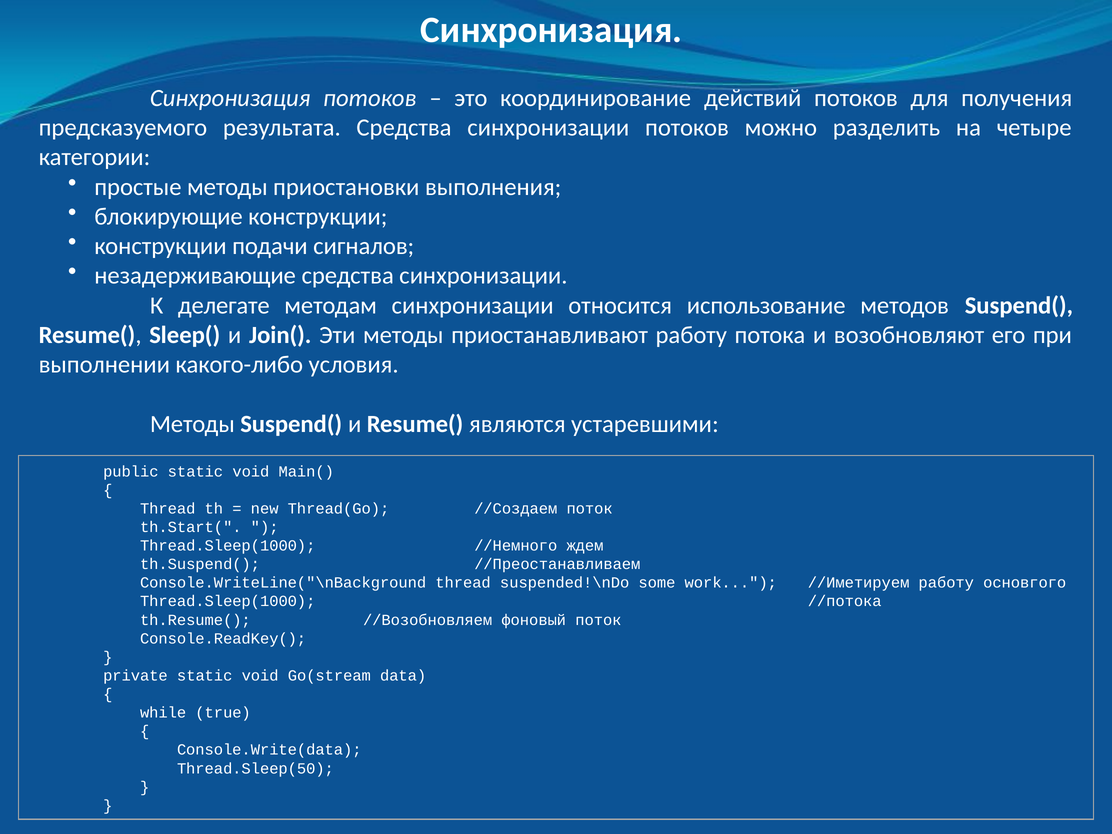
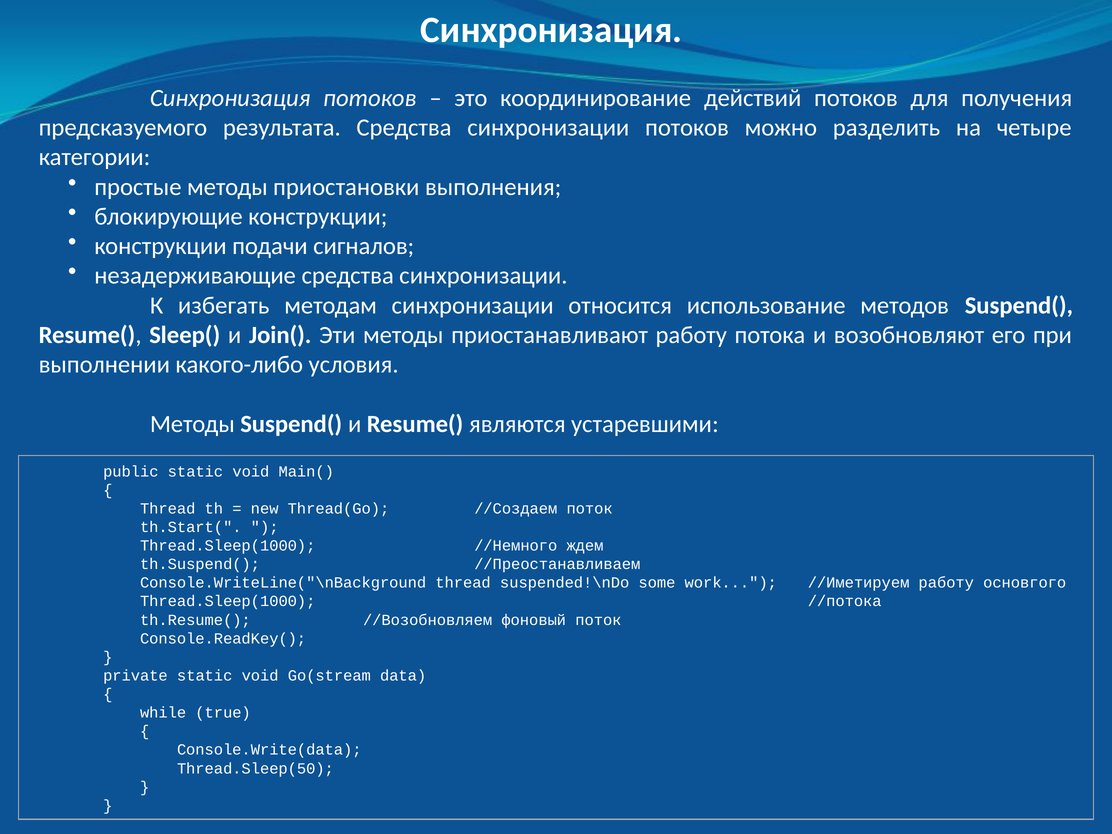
делегате: делегате -> избегать (224, 305)
